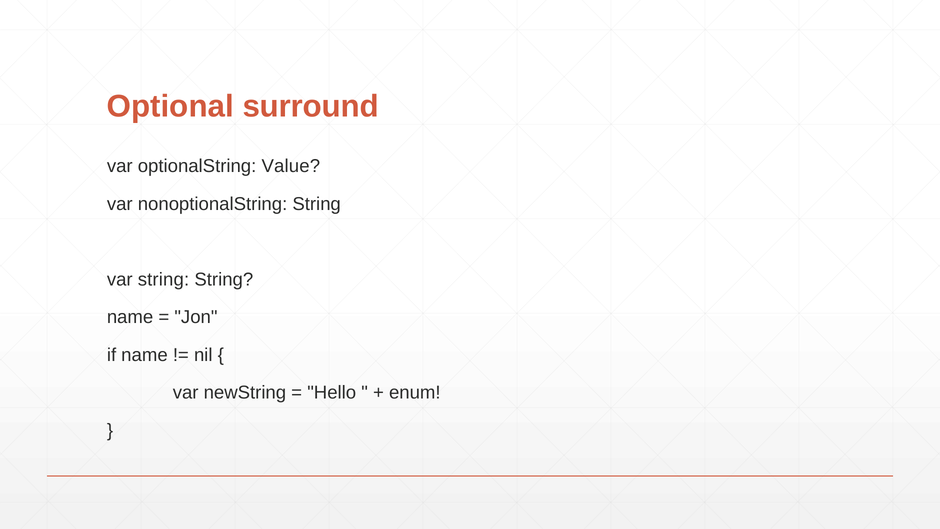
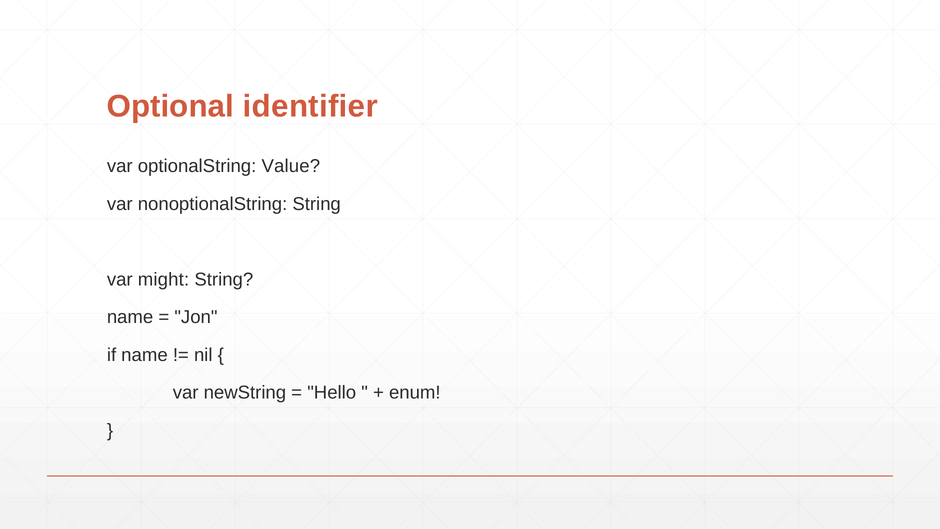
surround: surround -> identifier (310, 106)
var string: string -> might (163, 279)
